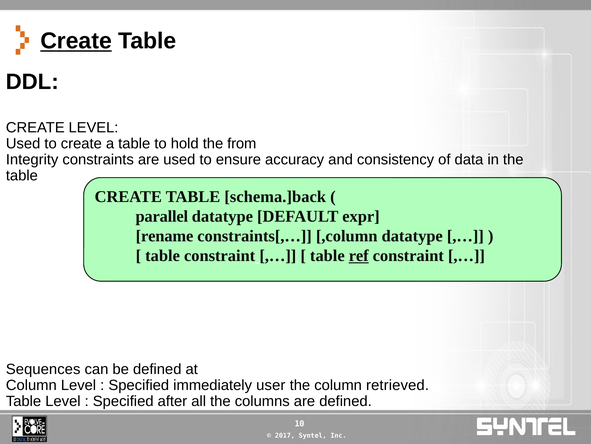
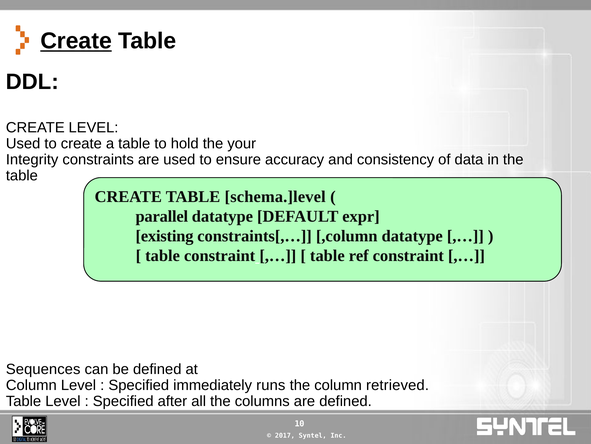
from: from -> your (242, 143)
schema.]back: schema.]back -> schema.]level (275, 196)
rename: rename -> existing (165, 236)
ref underline: present -> none (359, 255)
user: user -> runs (271, 385)
